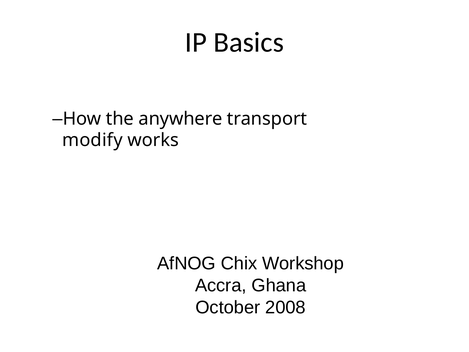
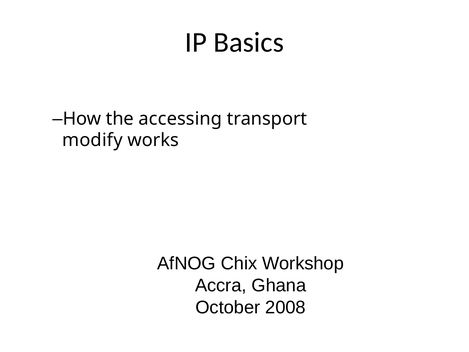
anywhere: anywhere -> accessing (180, 119)
